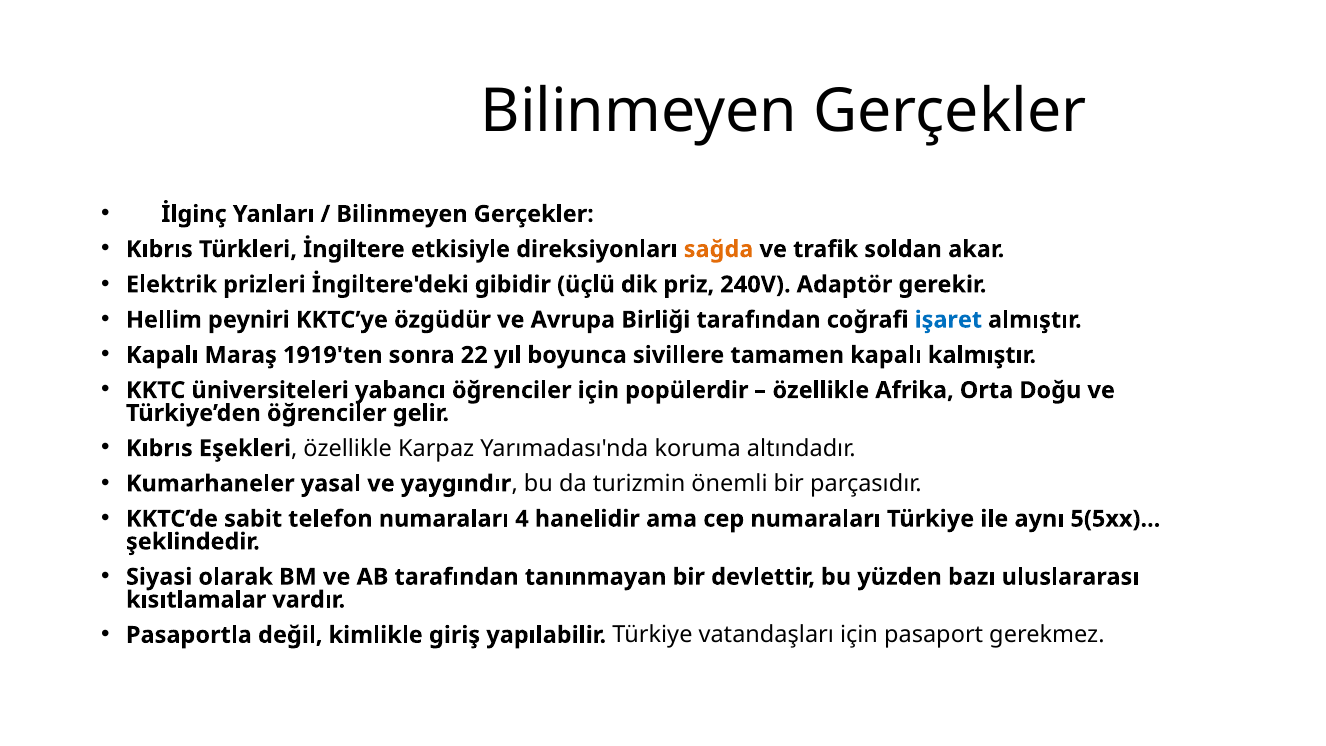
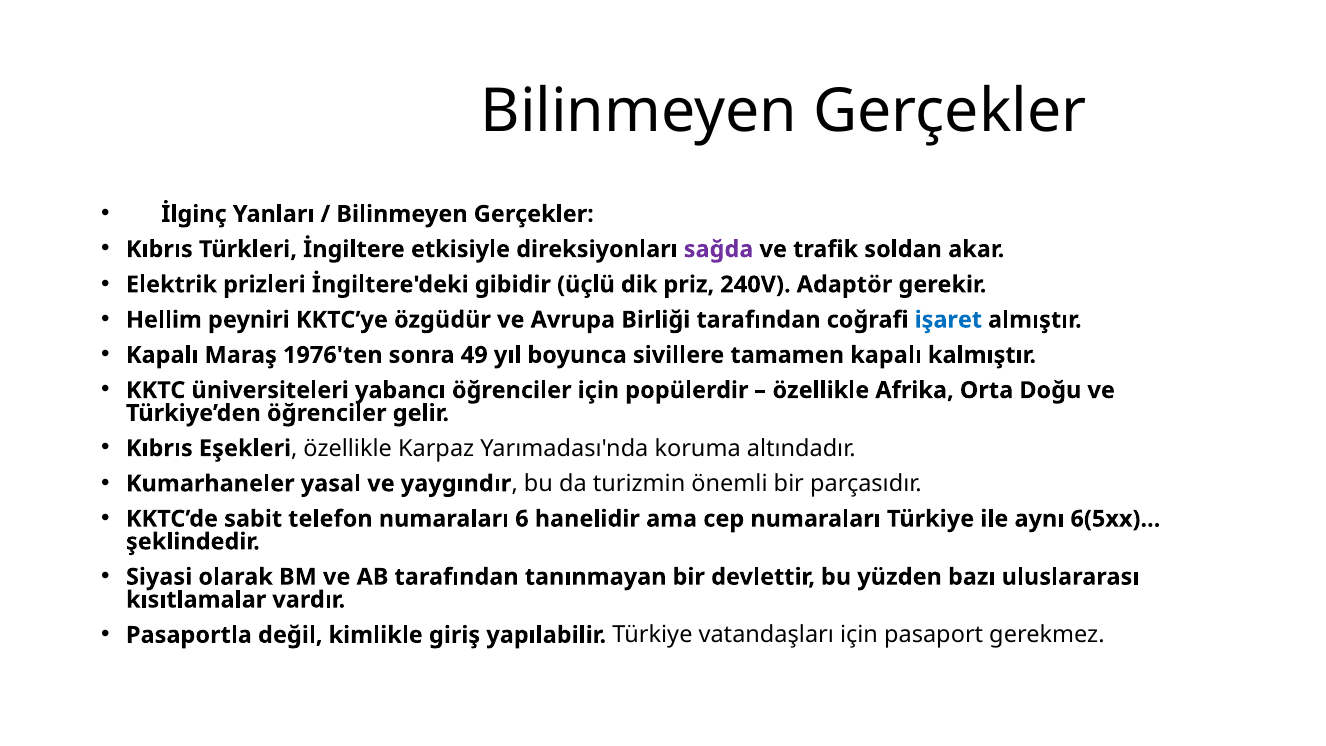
sağda colour: orange -> purple (719, 249)
1919'ten: 1919'ten -> 1976'ten (333, 355)
22: 22 -> 49 (474, 355)
4: 4 -> 6 (522, 519)
5(5xx: 5(5xx -> 6(5xx (1115, 519)
